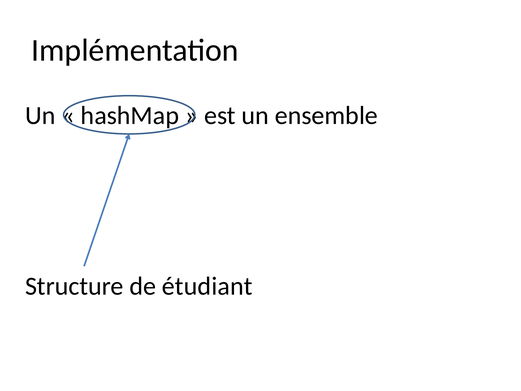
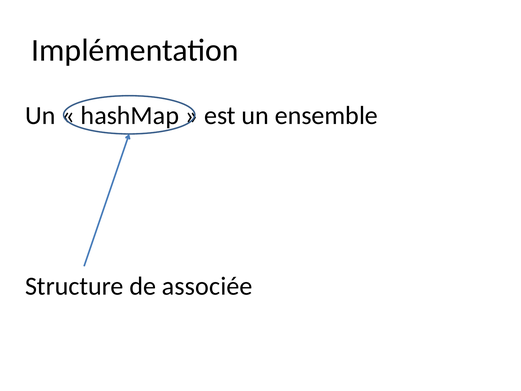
étudiant: étudiant -> associée (207, 286)
